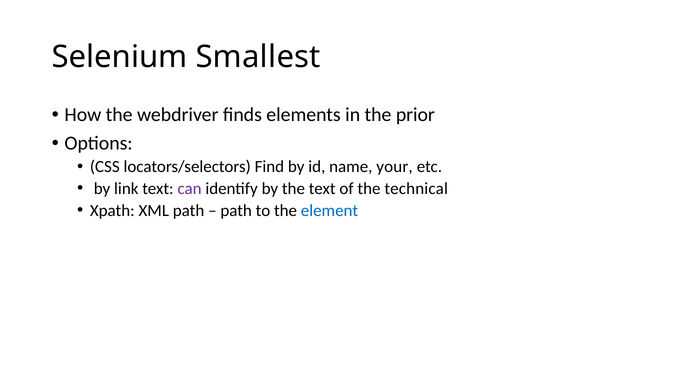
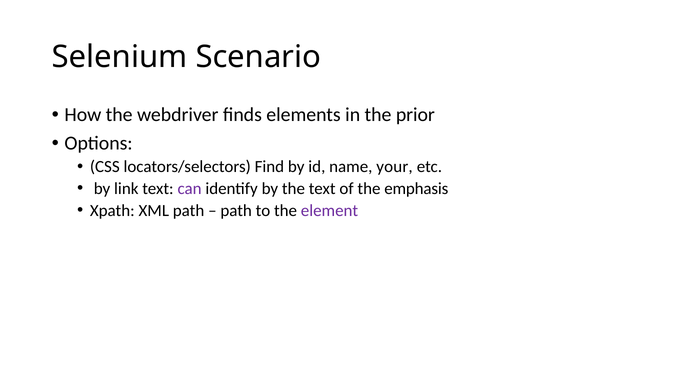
Smallest: Smallest -> Scenario (258, 57)
technical: technical -> emphasis (416, 189)
element colour: blue -> purple (330, 210)
